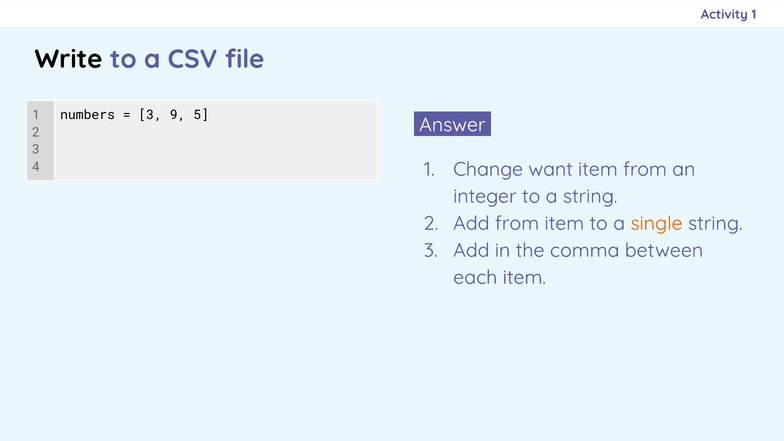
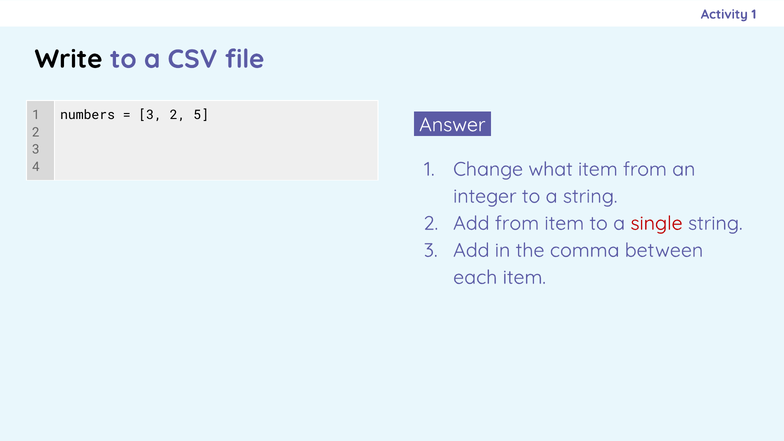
3 9: 9 -> 2 (178, 115)
want: want -> what (551, 169)
single colour: orange -> red (657, 223)
